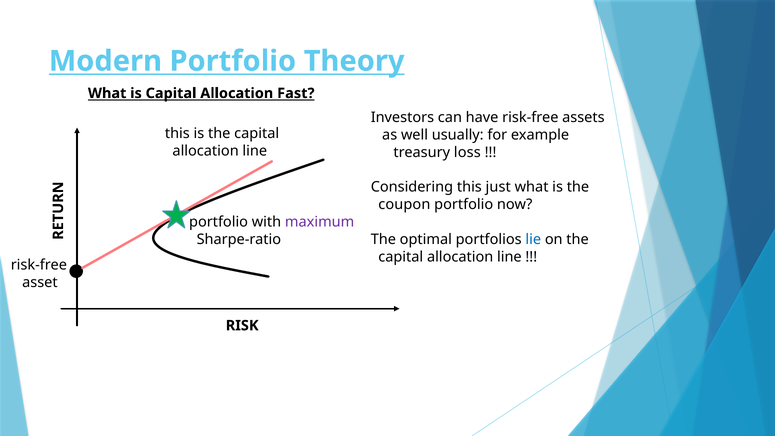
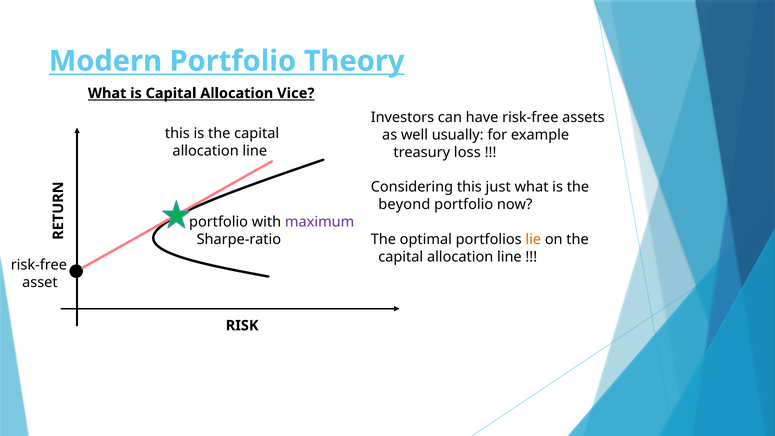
Fast: Fast -> Vice (296, 93)
coupon: coupon -> beyond (404, 205)
lie colour: blue -> orange (533, 239)
